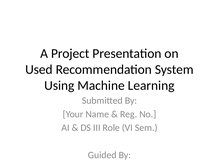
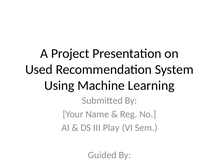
Role: Role -> Play (111, 128)
